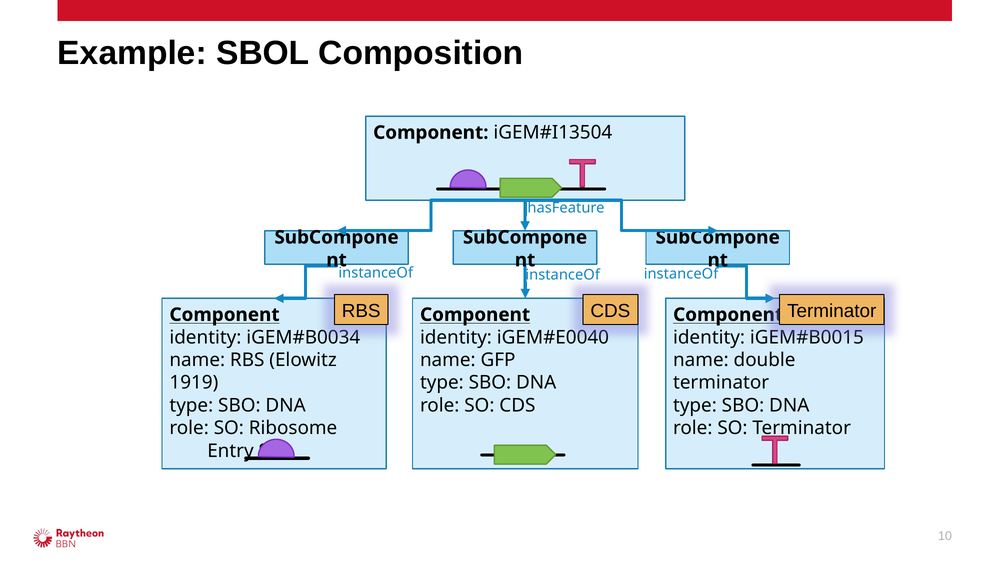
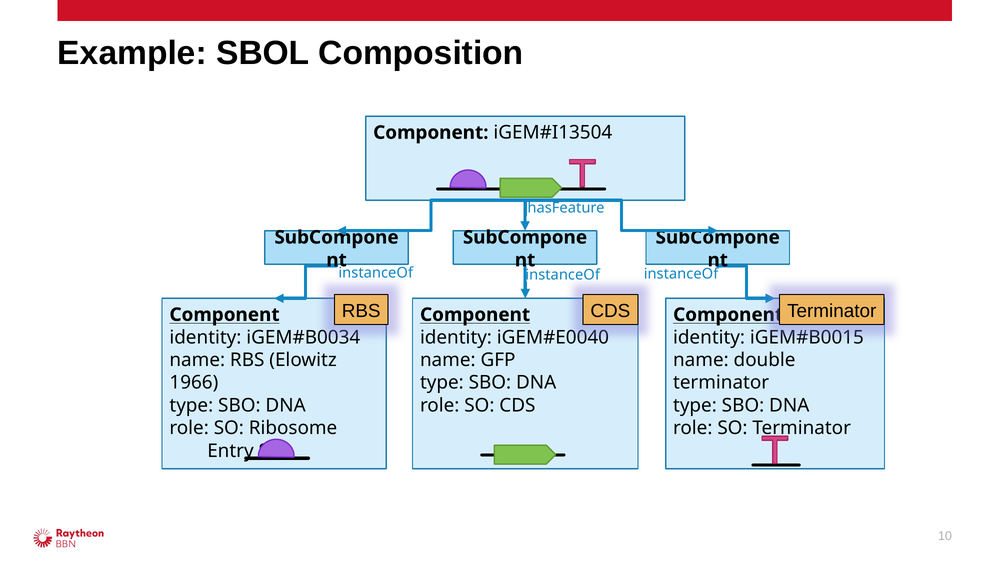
1919: 1919 -> 1966 (194, 383)
